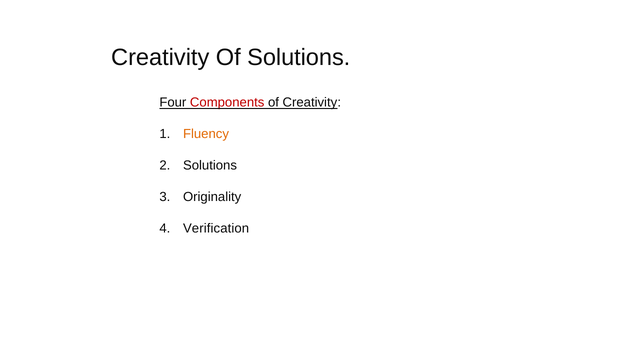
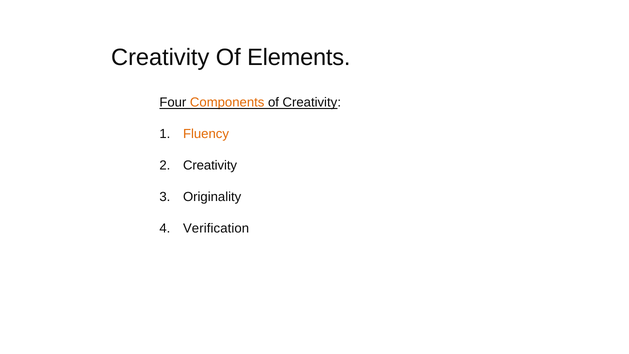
Of Solutions: Solutions -> Elements (299, 58)
Components colour: red -> orange (227, 103)
Solutions: Solutions -> Creativity (210, 166)
